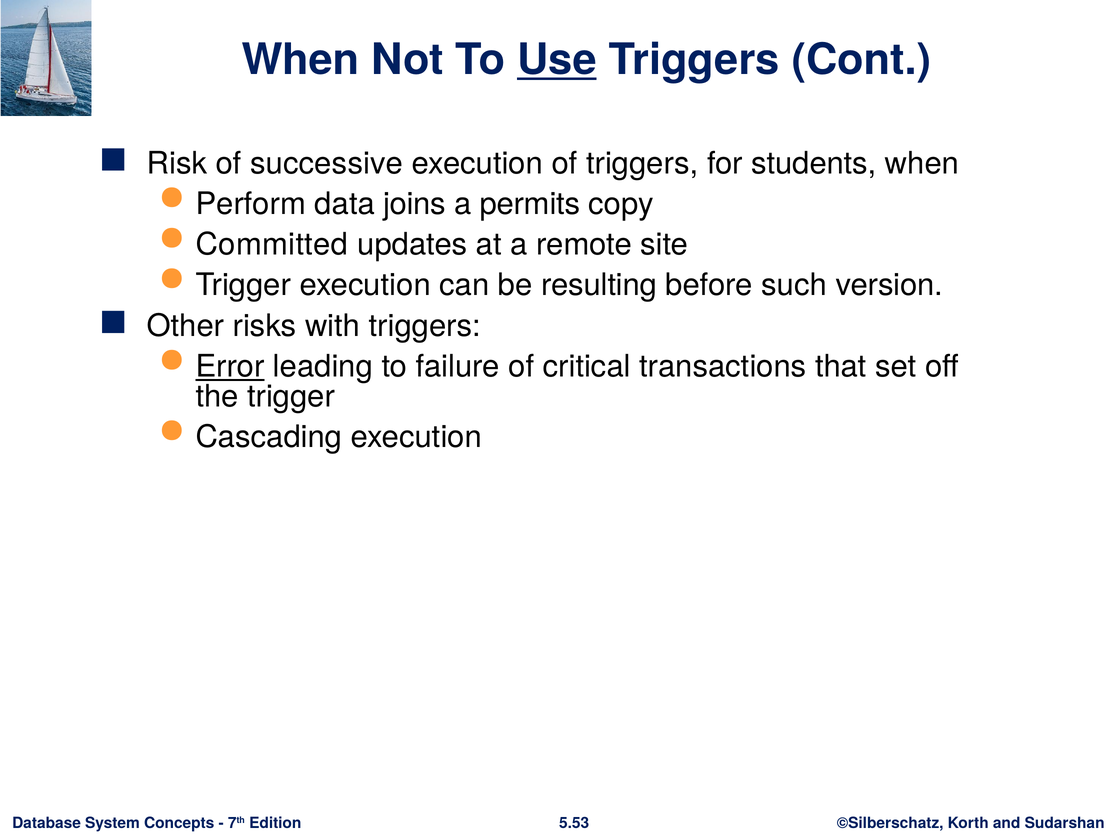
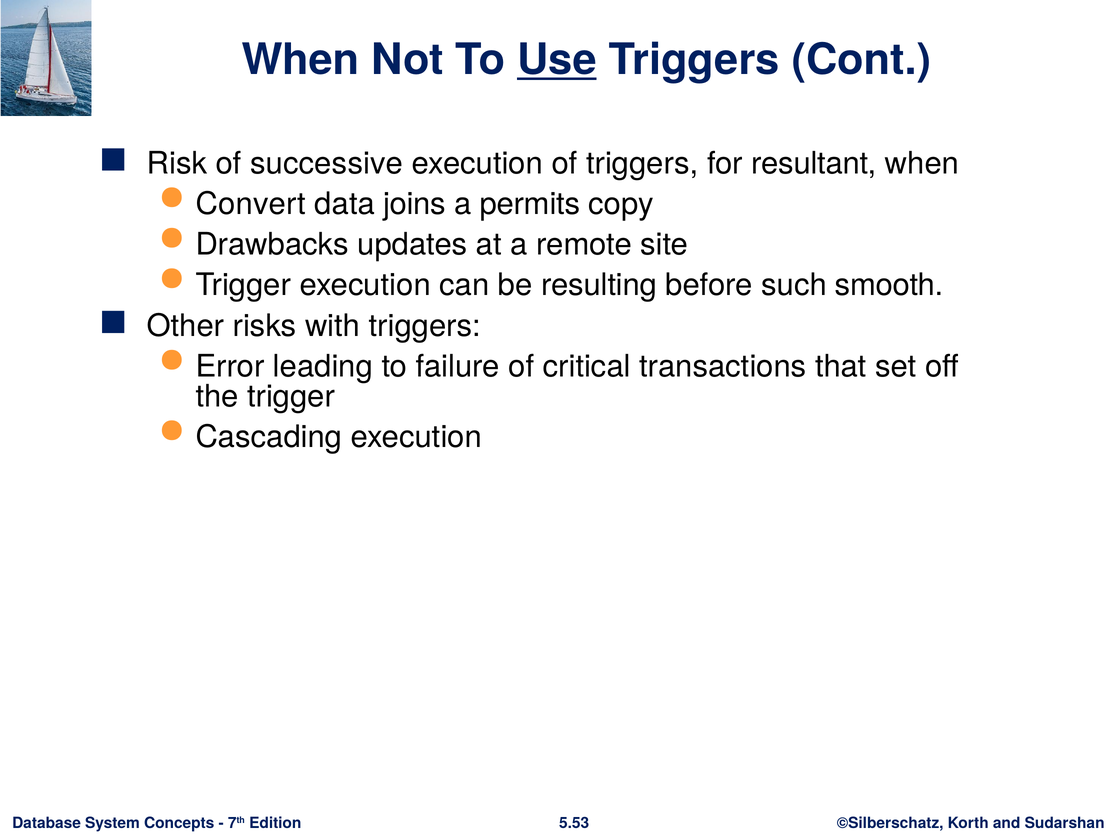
students: students -> resultant (814, 163)
Perform: Perform -> Convert (251, 204)
Committed: Committed -> Drawbacks (272, 245)
version: version -> smooth (889, 285)
Error underline: present -> none (230, 367)
